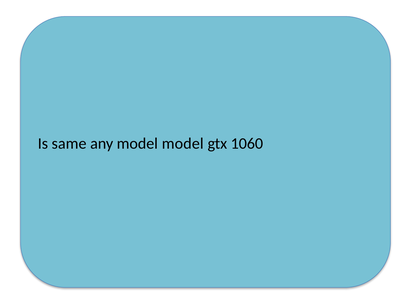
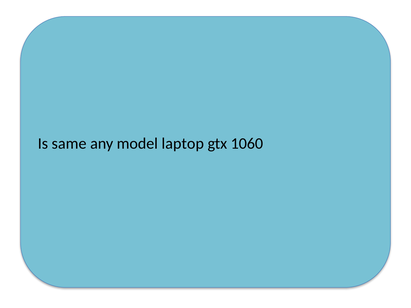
model model: model -> laptop (183, 144)
